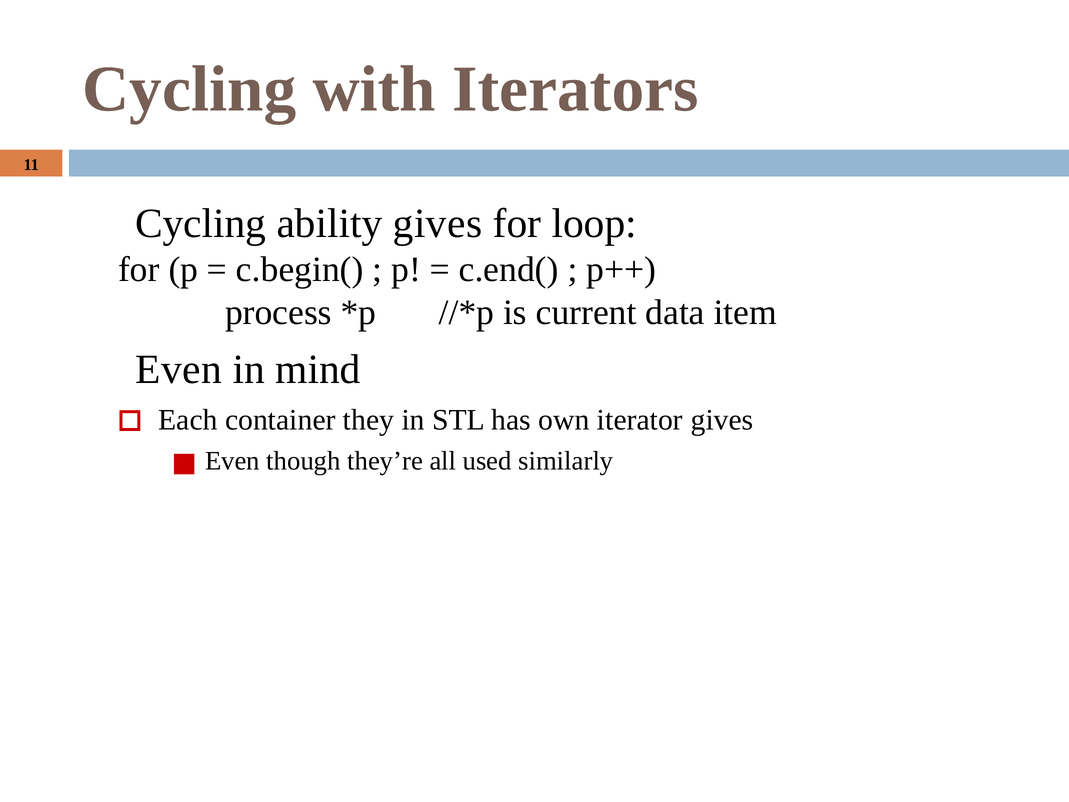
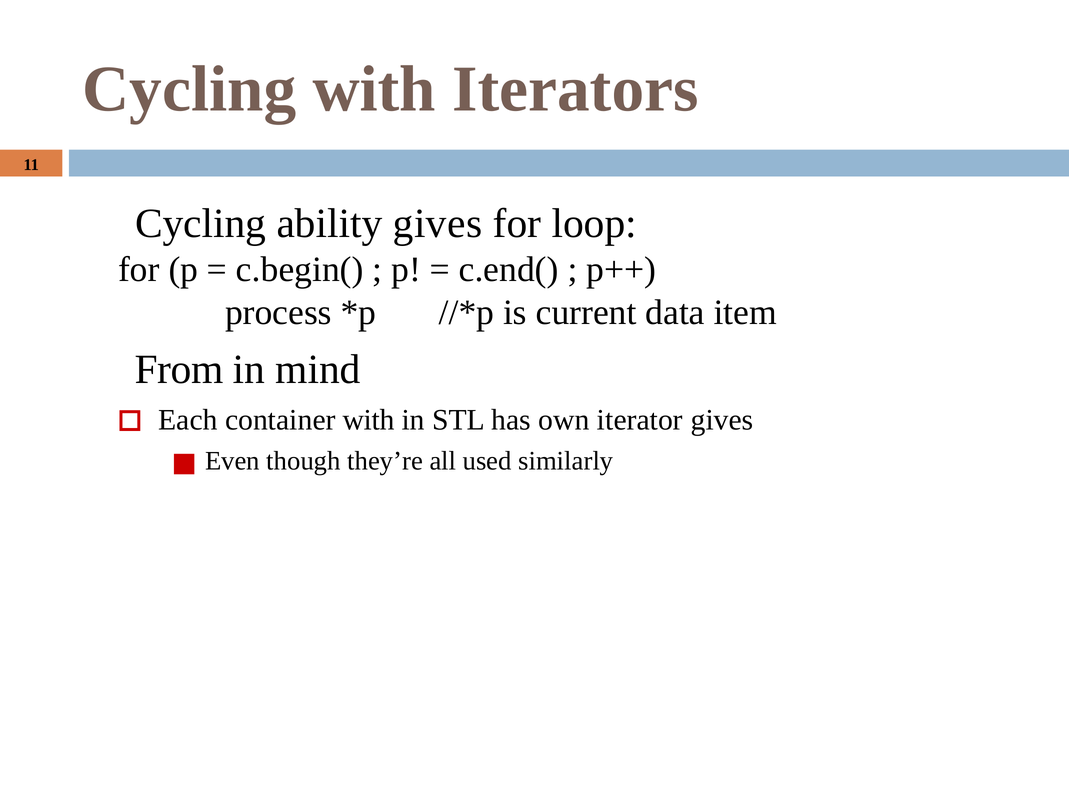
Even: Even -> From (179, 369)
container they: they -> with (369, 420)
